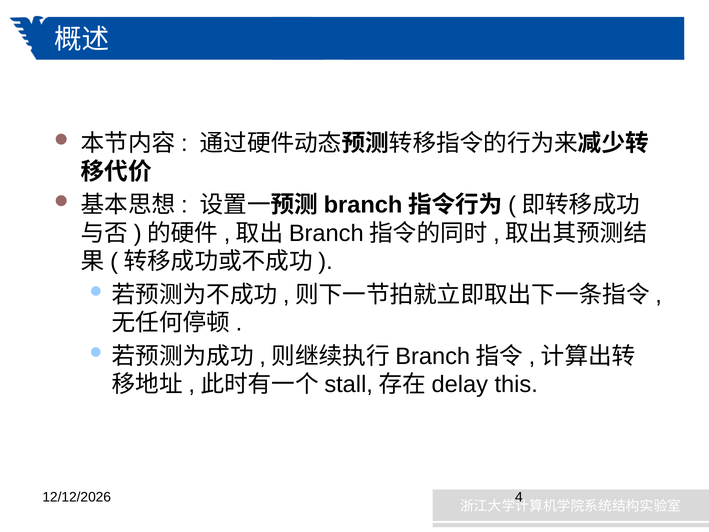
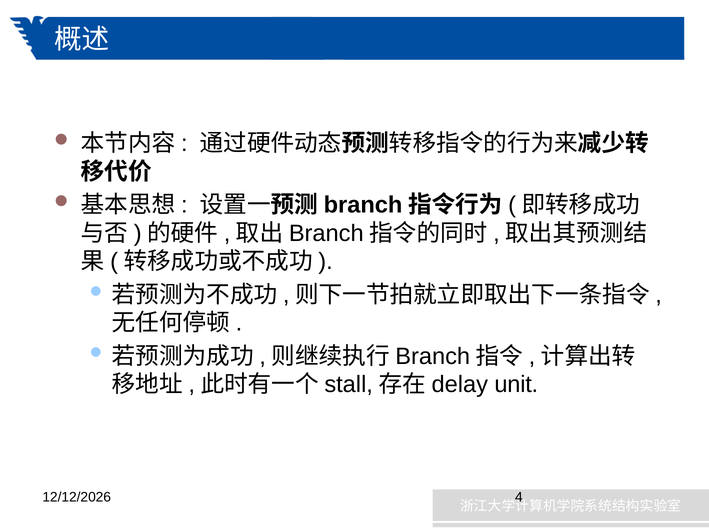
this: this -> unit (516, 384)
